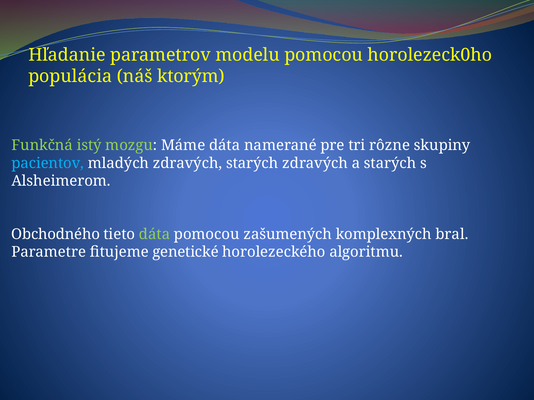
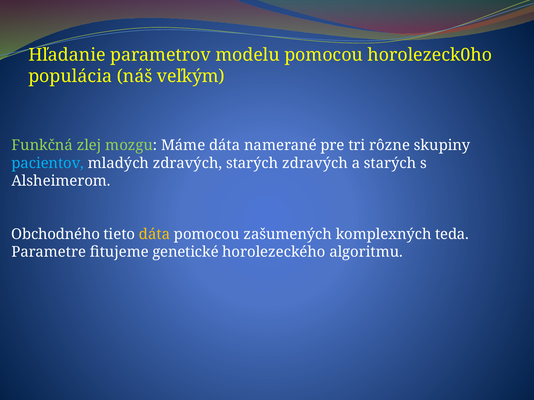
ktorým: ktorým -> veľkým (191, 76)
istý: istý -> zlej (89, 146)
dáta colour: light green -> yellow (154, 235)
bral: bral -> teda (452, 235)
